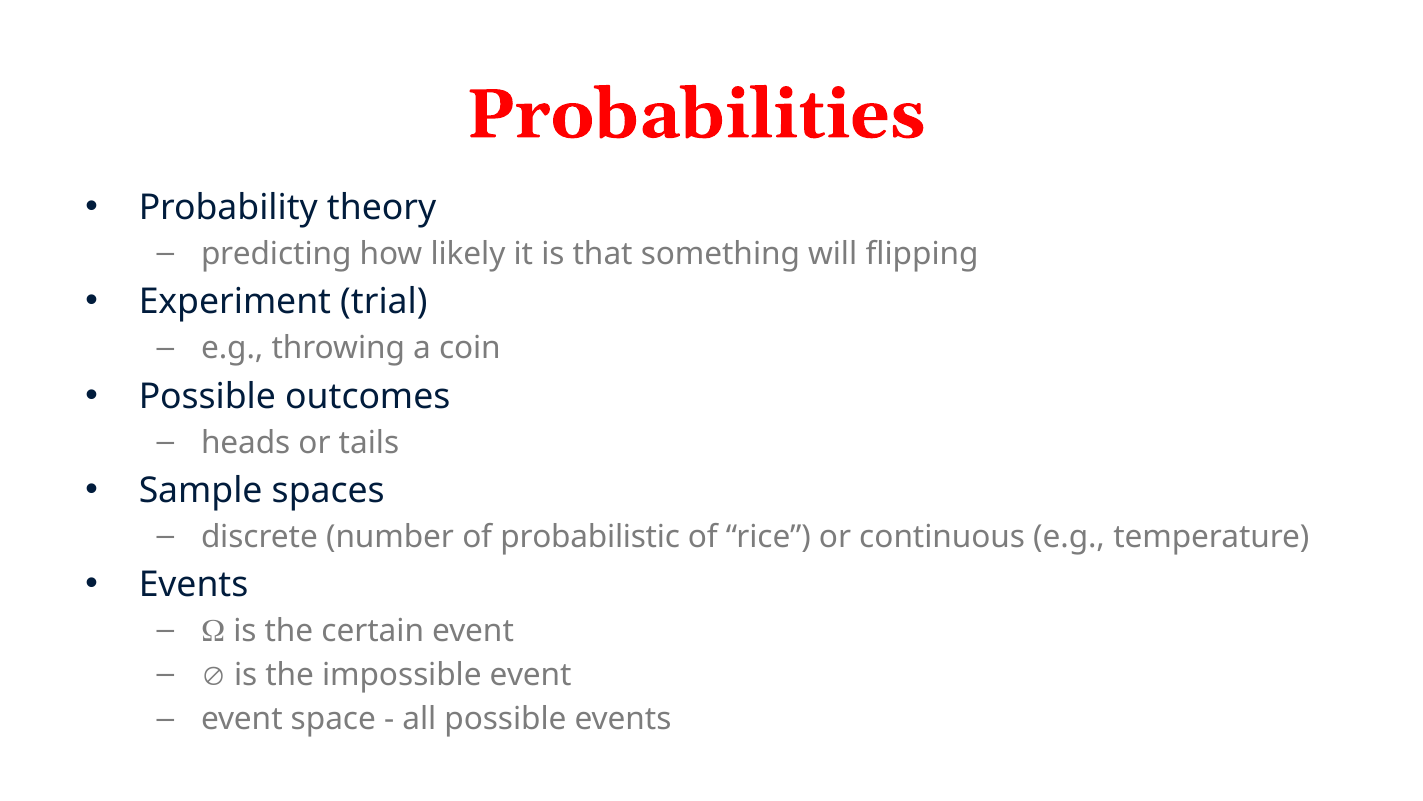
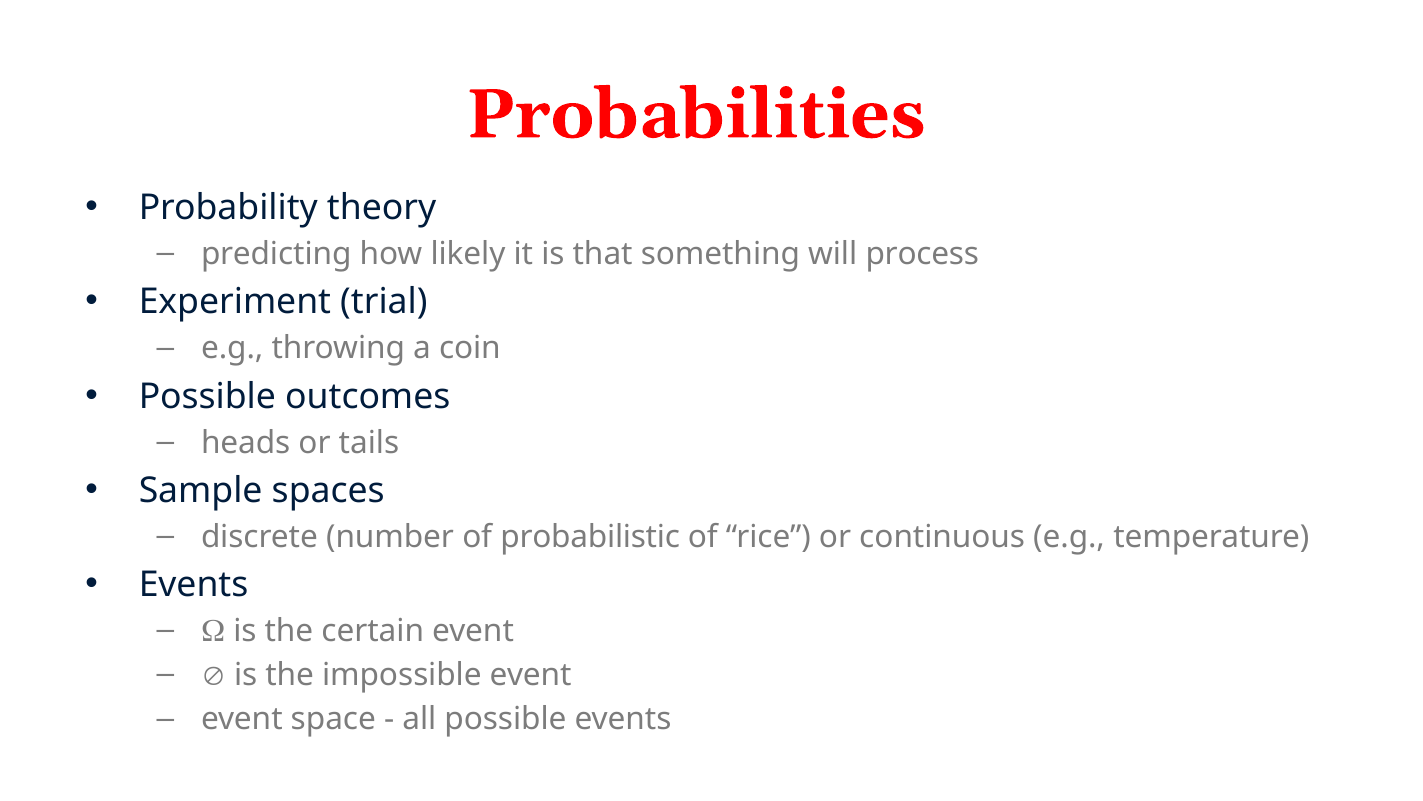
flipping: flipping -> process (922, 254)
